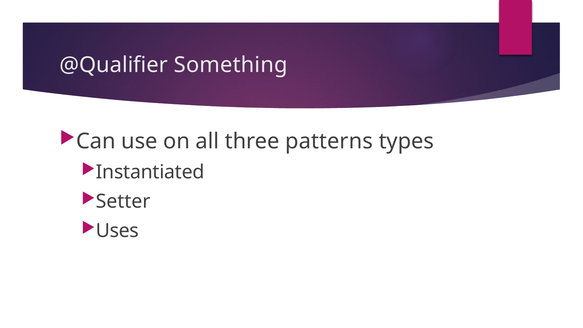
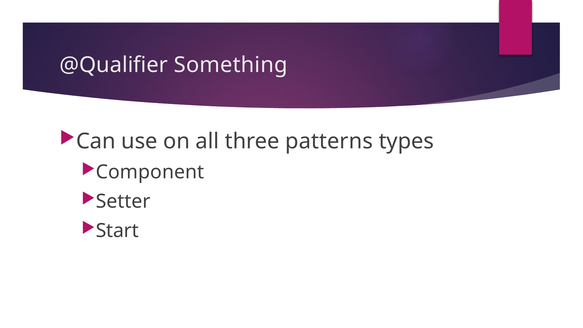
Instantiated: Instantiated -> Component (150, 172)
Uses: Uses -> Start (117, 231)
